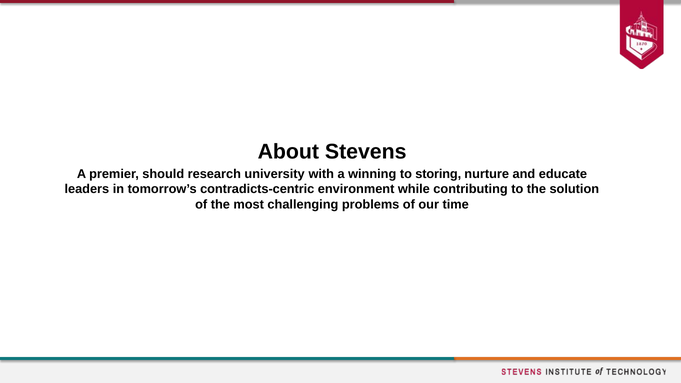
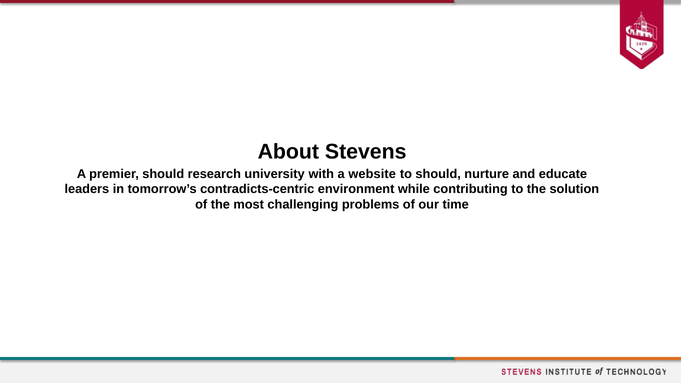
winning: winning -> website (372, 174)
to storing: storing -> should (438, 174)
